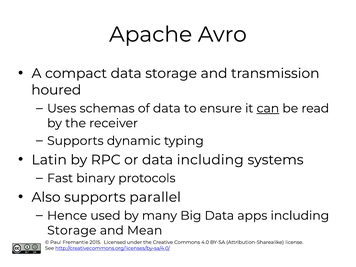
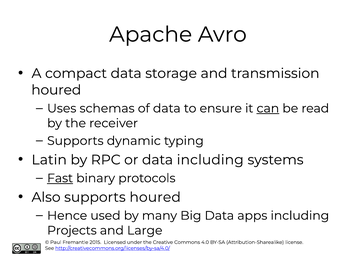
Fast underline: none -> present (60, 178)
supports parallel: parallel -> houred (155, 197)
Storage: Storage -> Projects (72, 230)
Mean: Mean -> Large (145, 230)
